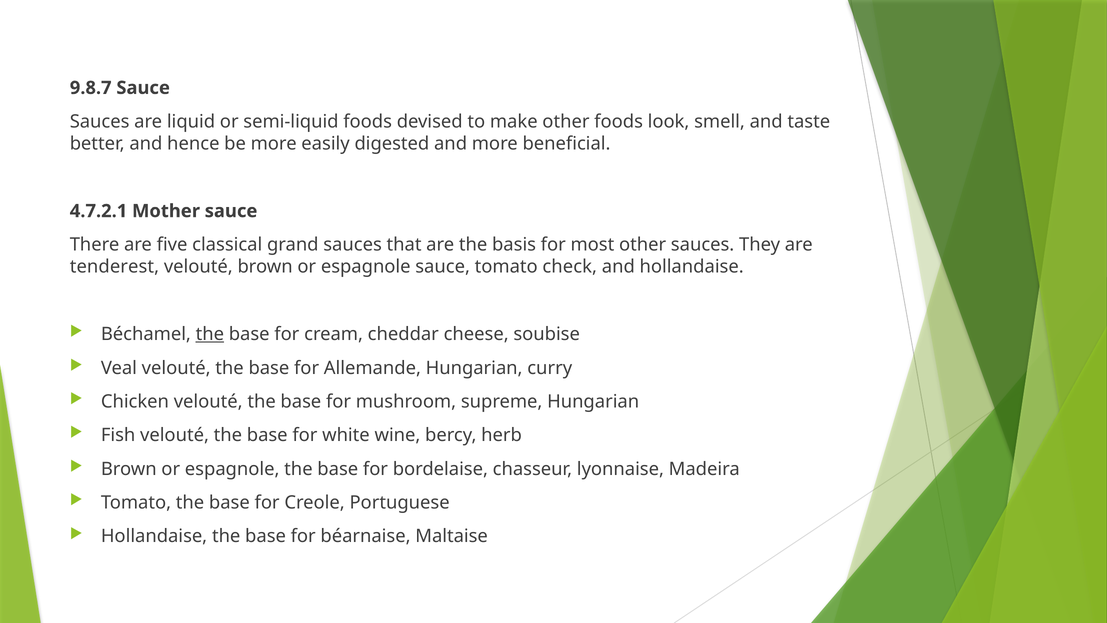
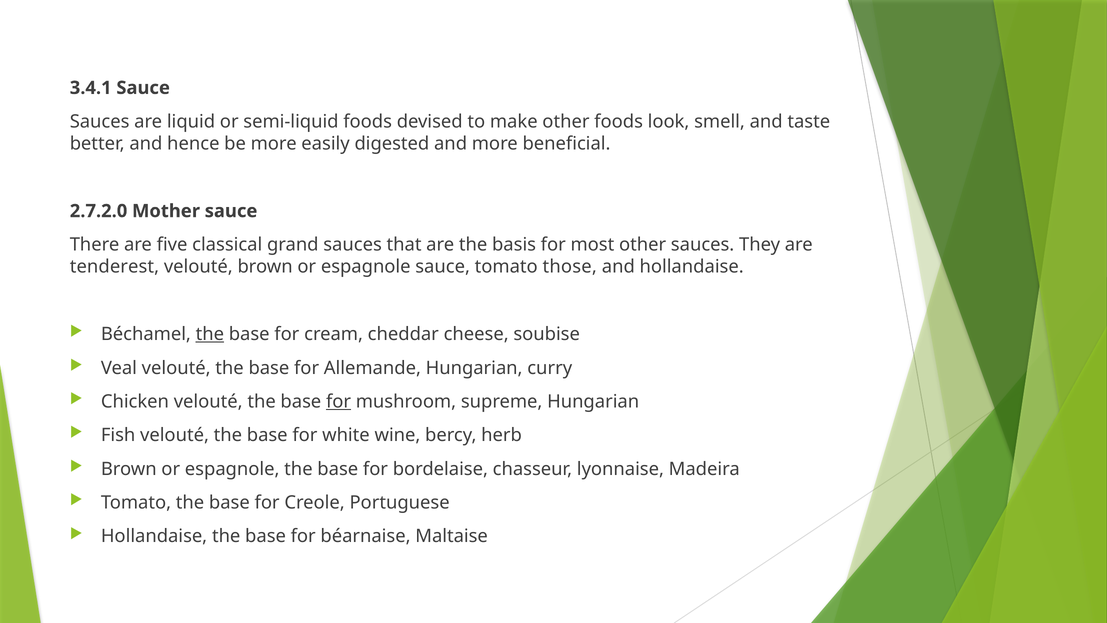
9.8.7: 9.8.7 -> 3.4.1 (91, 88)
4.7.2.1: 4.7.2.1 -> 2.7.2.0 (99, 211)
check: check -> those (570, 267)
for underline: none -> present (339, 401)
